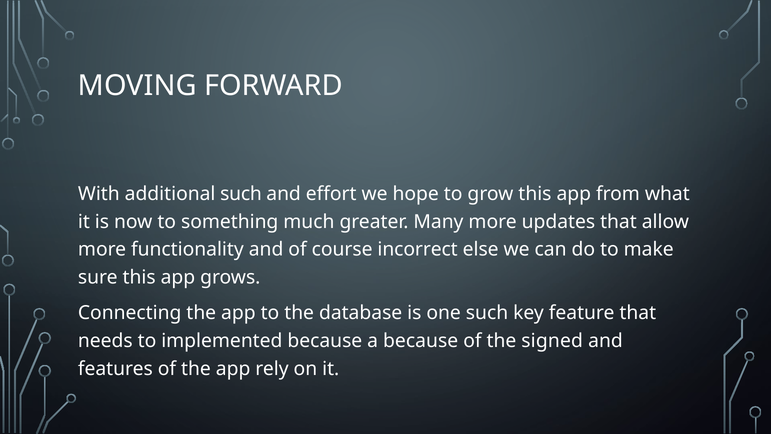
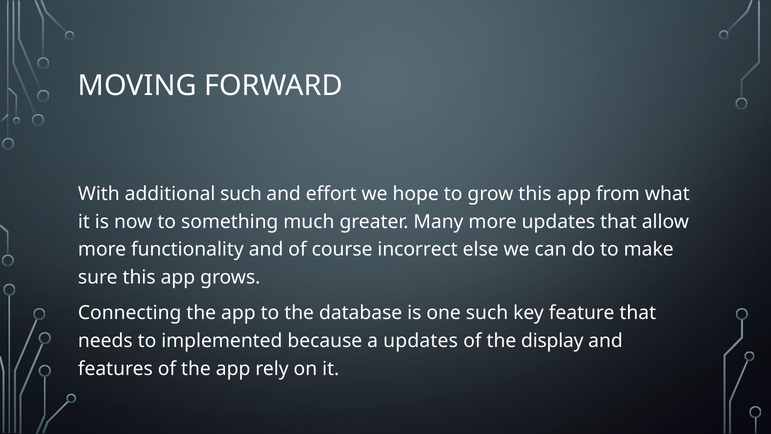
a because: because -> updates (421, 341)
signed: signed -> display (552, 341)
